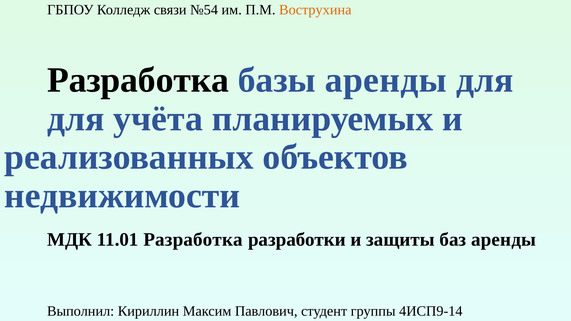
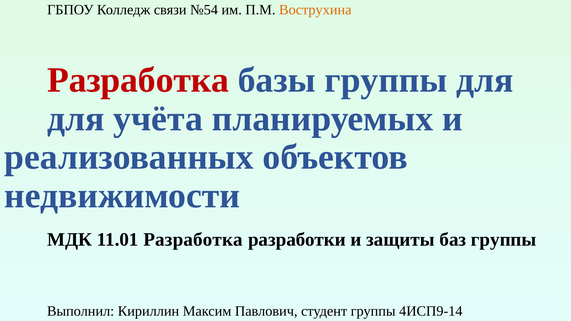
Разработка colour: black -> red (138, 80)
базы аренды: аренды -> группы (386, 80)
баз аренды: аренды -> группы (504, 240)
